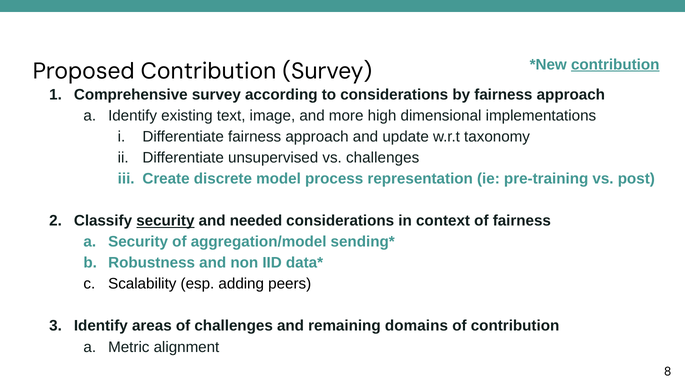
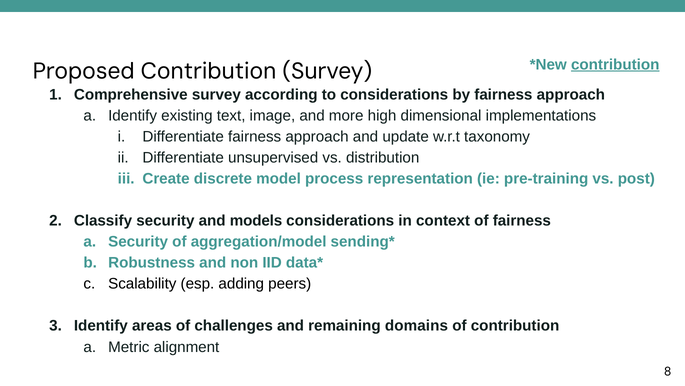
vs challenges: challenges -> distribution (383, 158)
security underline: present -> none (165, 220)
needed: needed -> models (256, 220)
